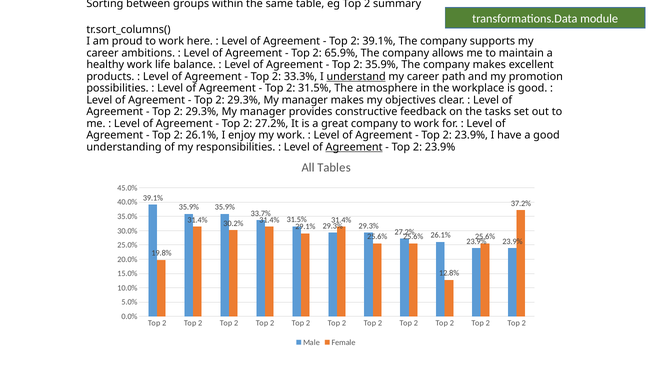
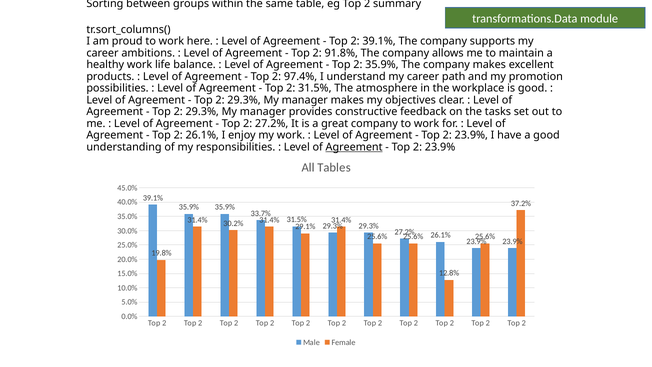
65.9%: 65.9% -> 91.8% (341, 53)
33.3%: 33.3% -> 97.4% (301, 76)
understand underline: present -> none (356, 76)
